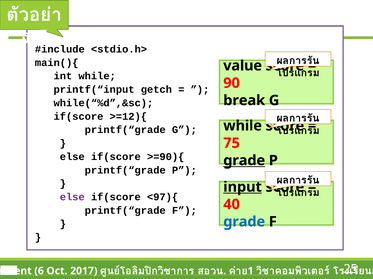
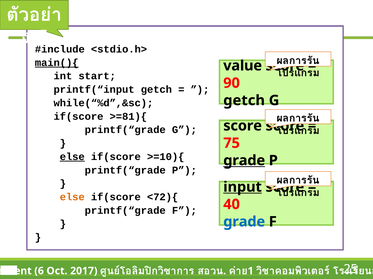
main(){ underline: none -> present (57, 63)
int while: while -> start (97, 76)
break: break -> getch (244, 101)
>=12){: >=12){ -> >=81){ (128, 117)
while: while -> score (243, 126)
else underline: none -> present (72, 157)
>=90){: >=90){ -> >=10){ (166, 157)
else colour: purple -> orange (72, 197)
<97){: <97){ -> <72){ (163, 197)
